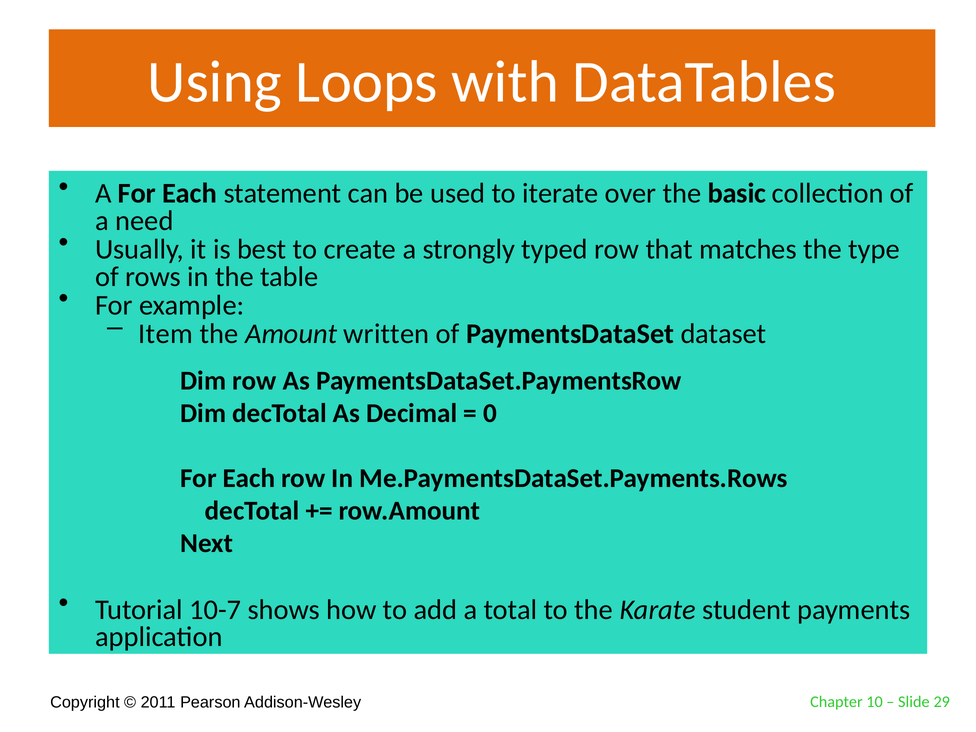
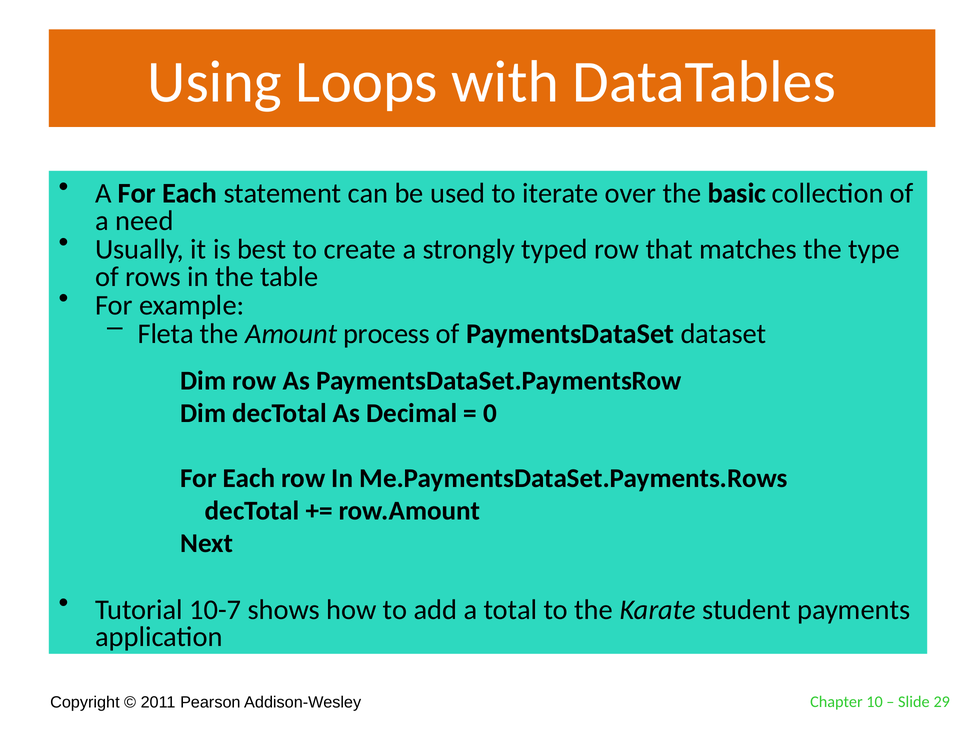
Item: Item -> Fleta (166, 334)
written: written -> process (387, 334)
